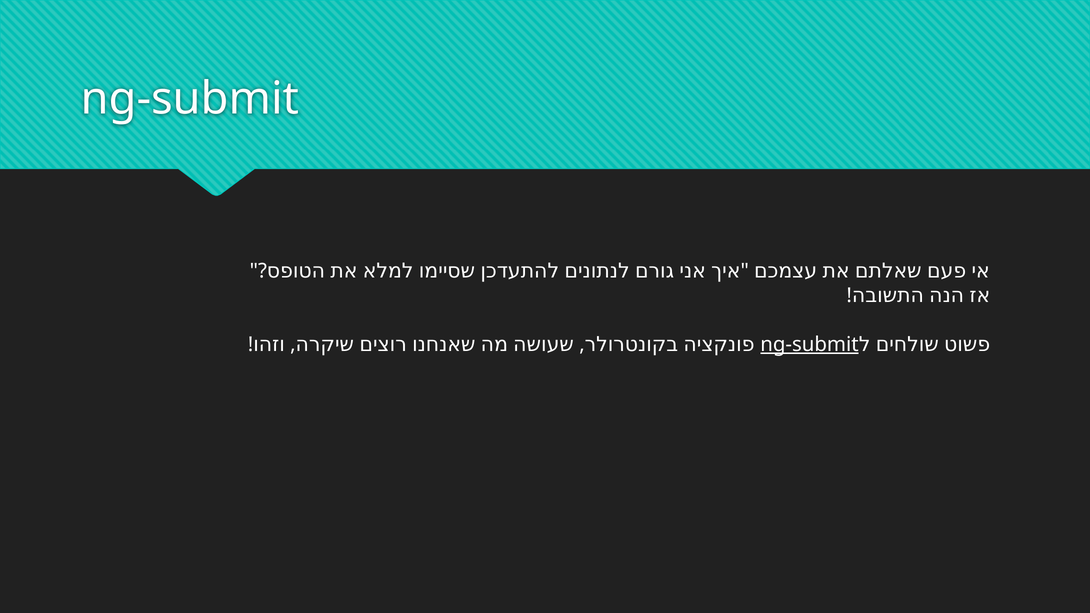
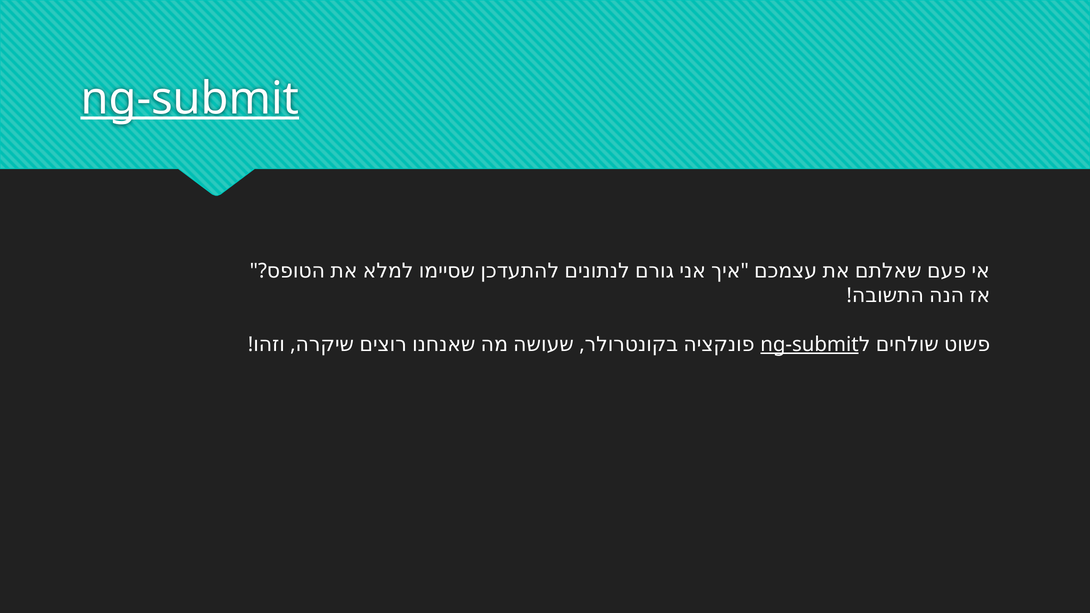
ng-submit underline: none -> present (190, 99)
